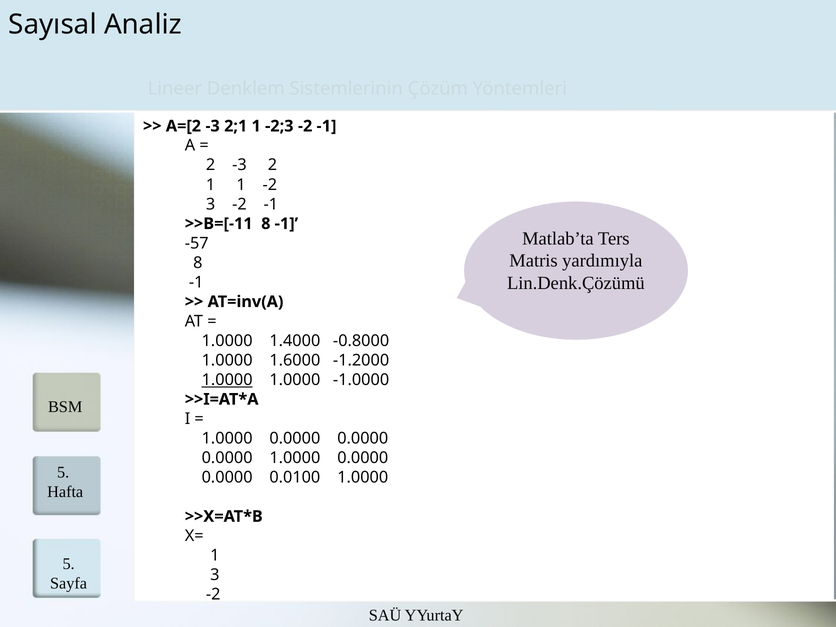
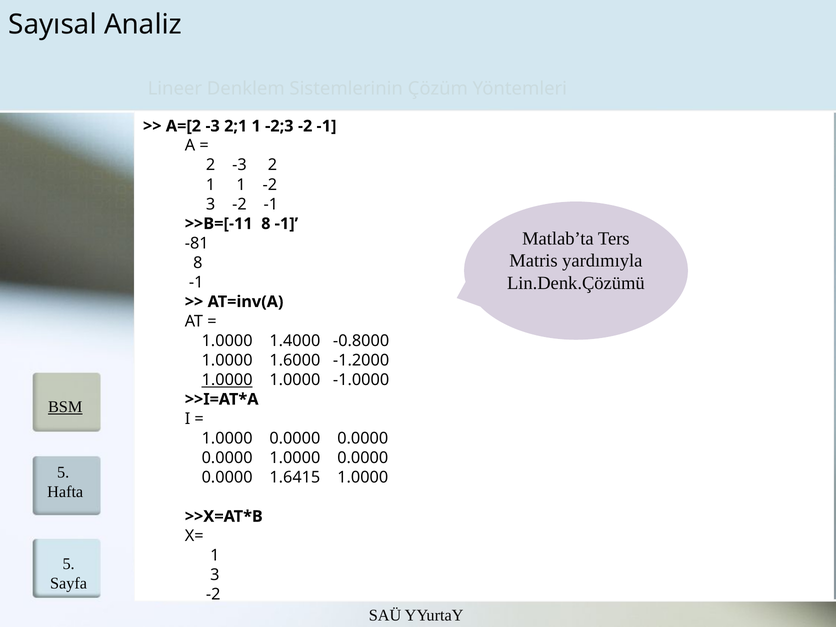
-57: -57 -> -81 (197, 243)
BSM underline: none -> present (65, 407)
0.0100: 0.0100 -> 1.6415 (295, 477)
